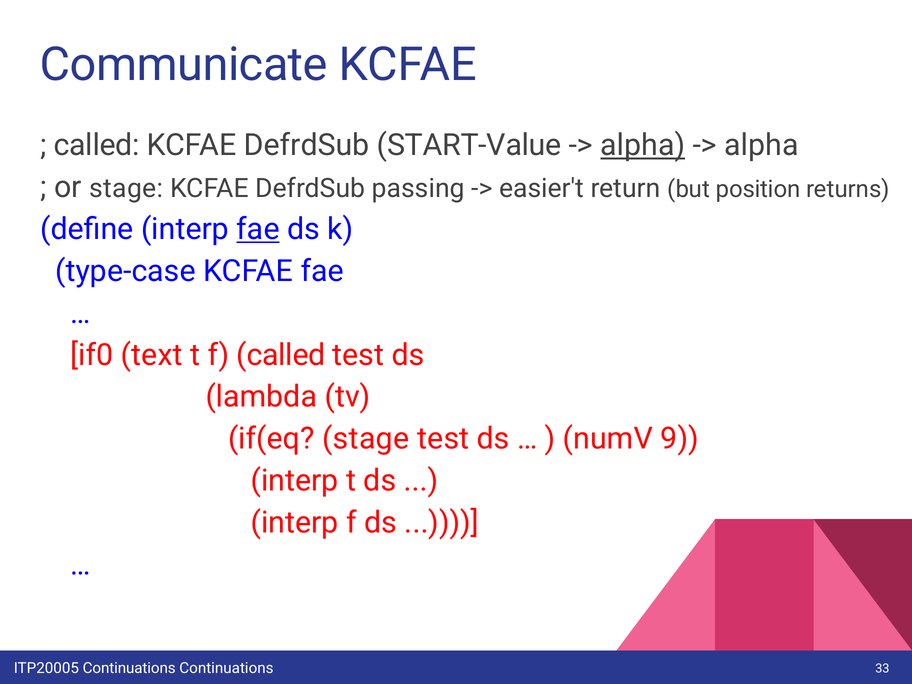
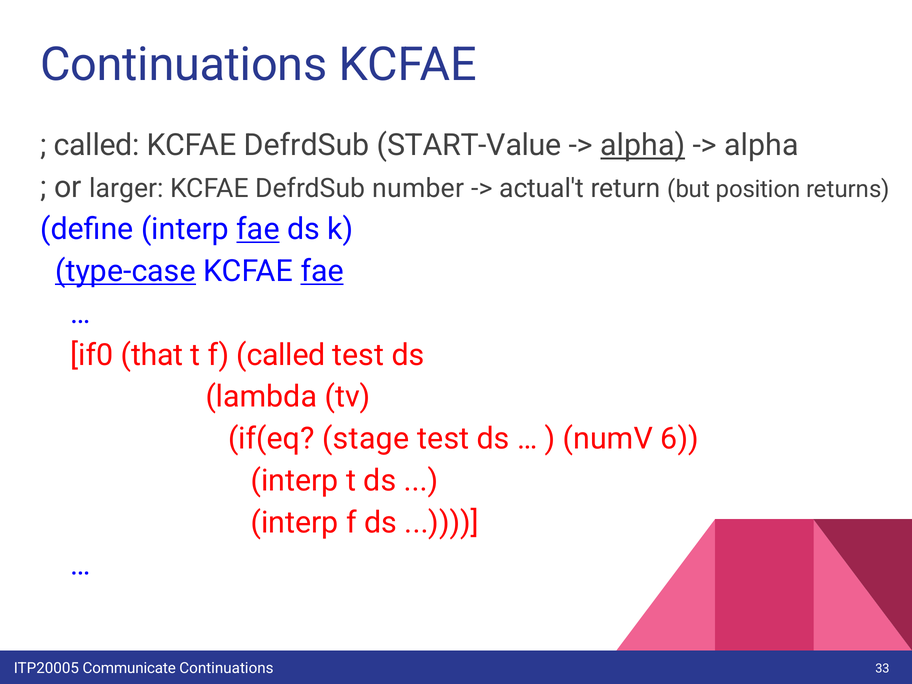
Communicate: Communicate -> Continuations (184, 65)
or stage: stage -> larger (126, 188)
passing: passing -> number (418, 188)
easier't: easier't -> actual't (542, 188)
type-case underline: none -> present (125, 271)
fae underline: none -> present (322, 271)
text: text -> that (152, 355)
9: 9 -> 6 (680, 439)
Continuations: Continuations -> Communicate (129, 668)
